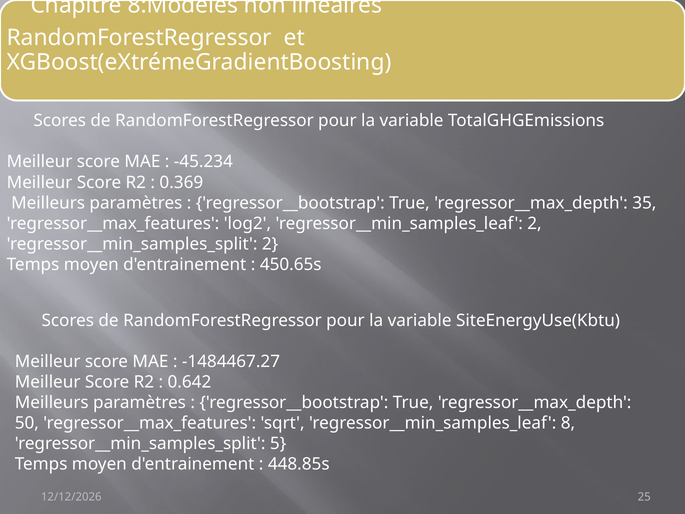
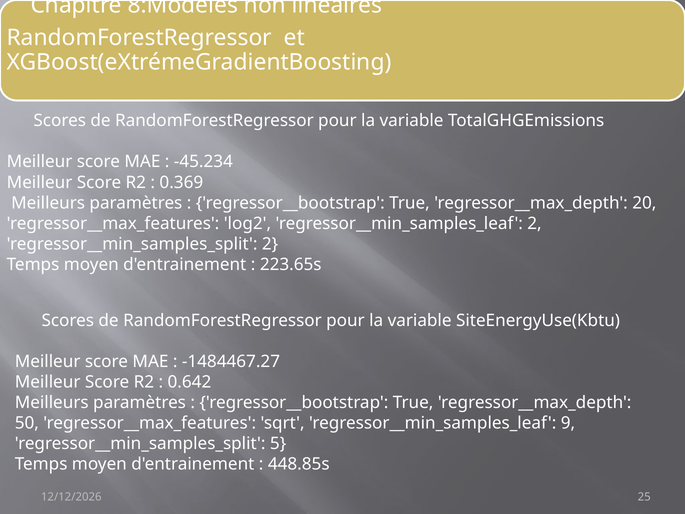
35: 35 -> 20 (644, 203)
450.65s: 450.65s -> 223.65s (291, 264)
8: 8 -> 9 (568, 423)
